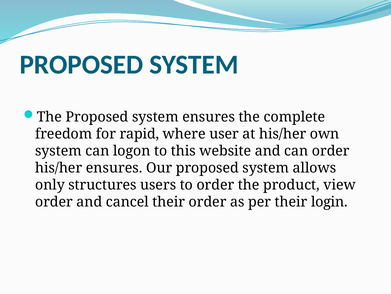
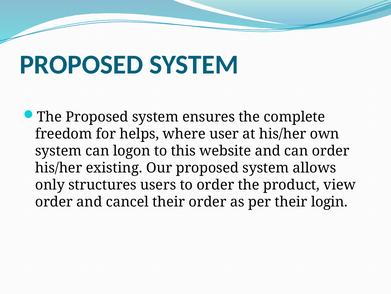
rapid: rapid -> helps (139, 134)
his/her ensures: ensures -> existing (114, 167)
